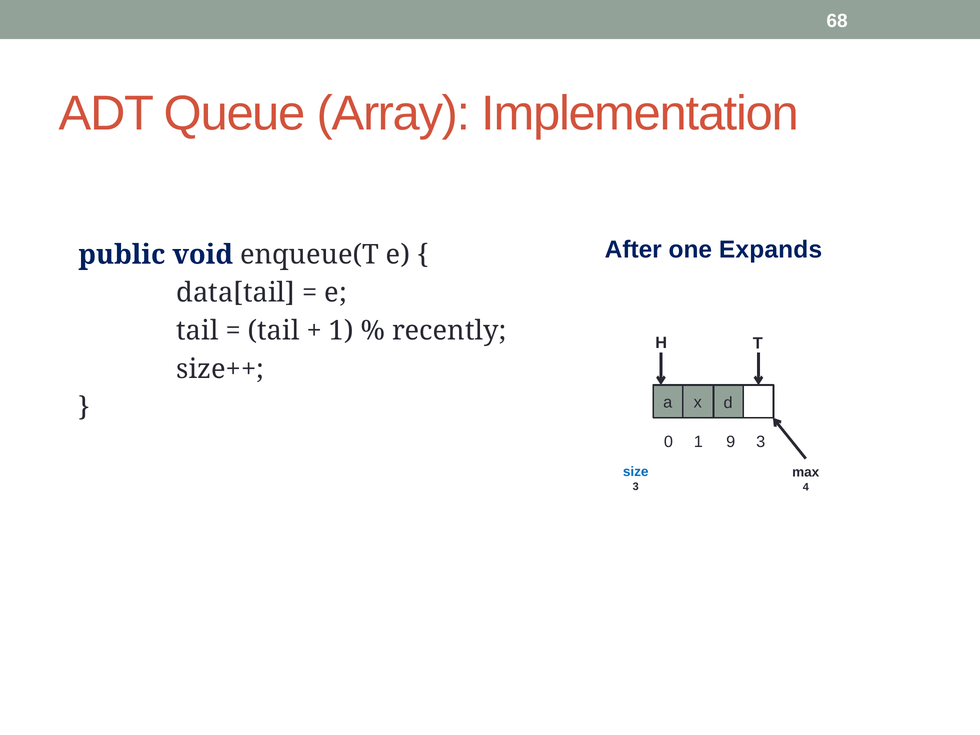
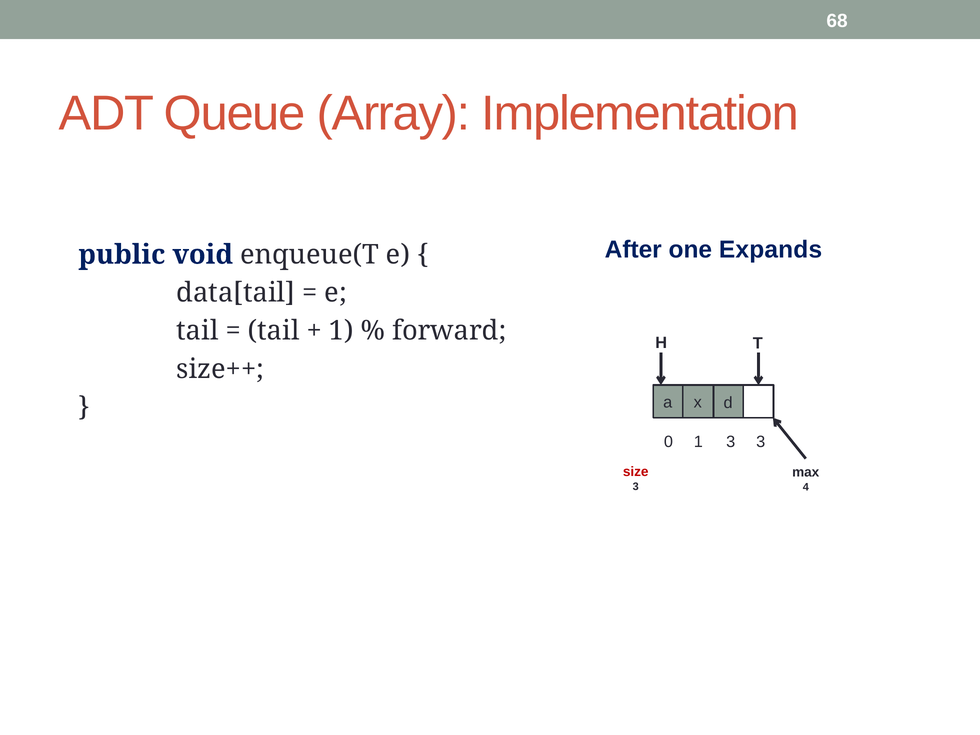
recently: recently -> forward (449, 331)
1 9: 9 -> 3 (731, 442)
size colour: blue -> red (636, 472)
